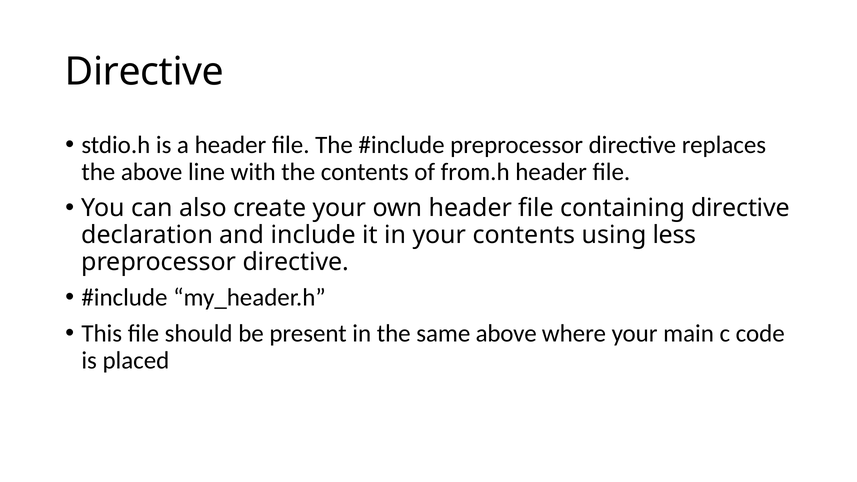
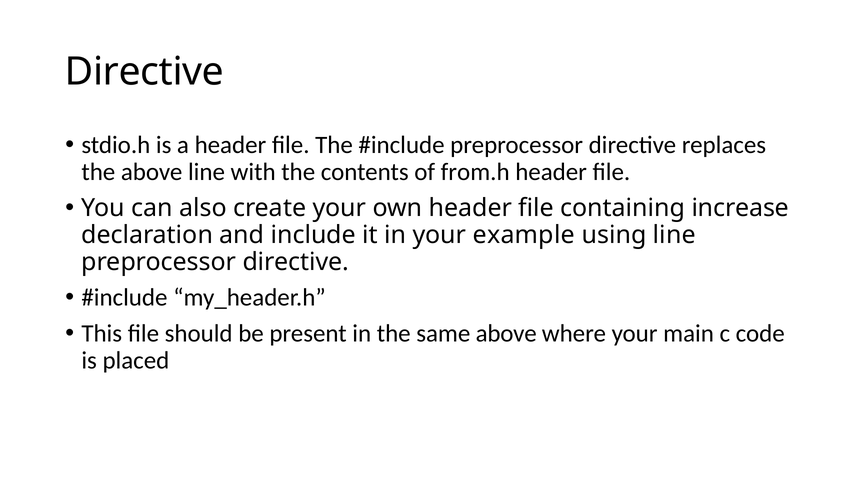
containing directive: directive -> increase (740, 208)
your contents: contents -> example (524, 235)
using less: less -> line (674, 235)
